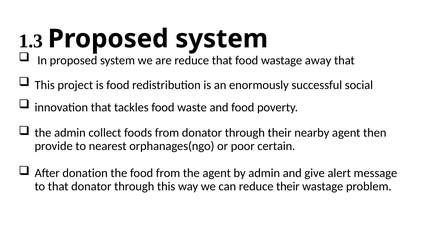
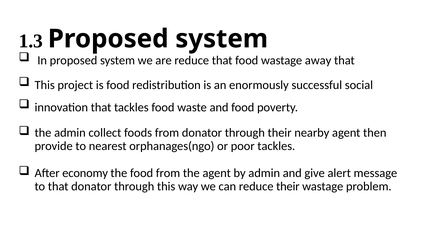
poor certain: certain -> tackles (276, 146)
donation: donation -> economy (85, 173)
